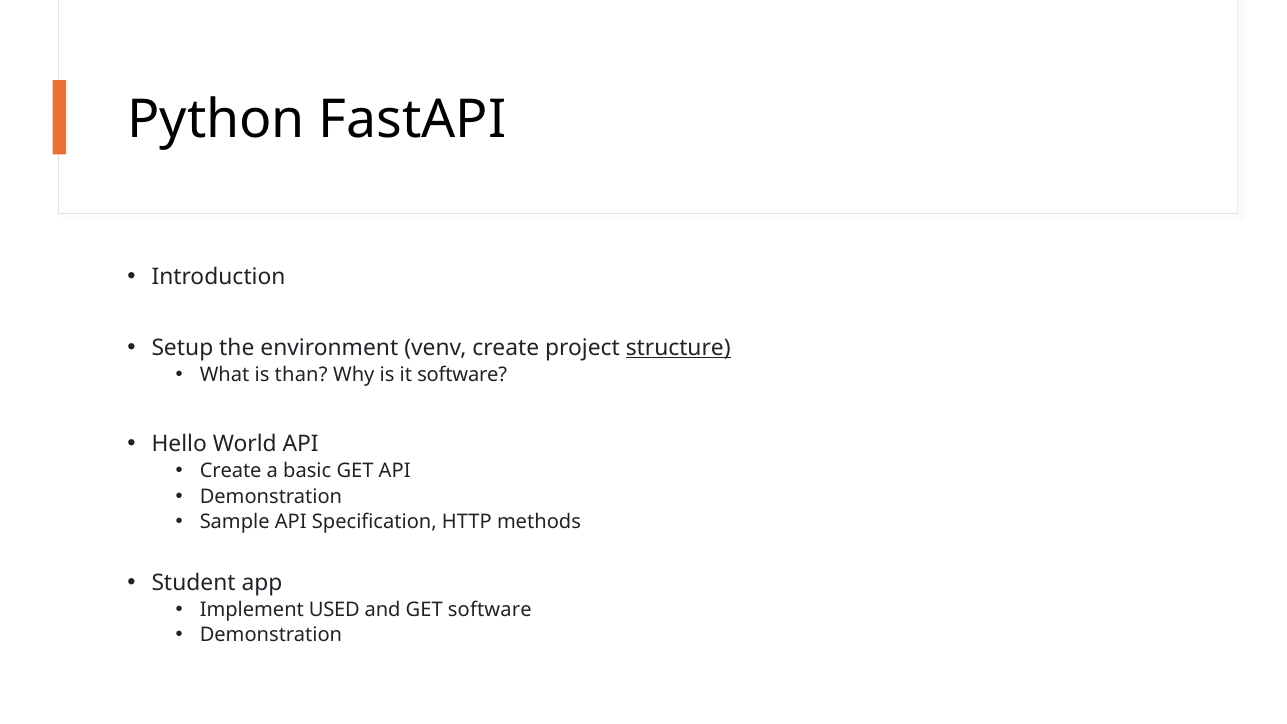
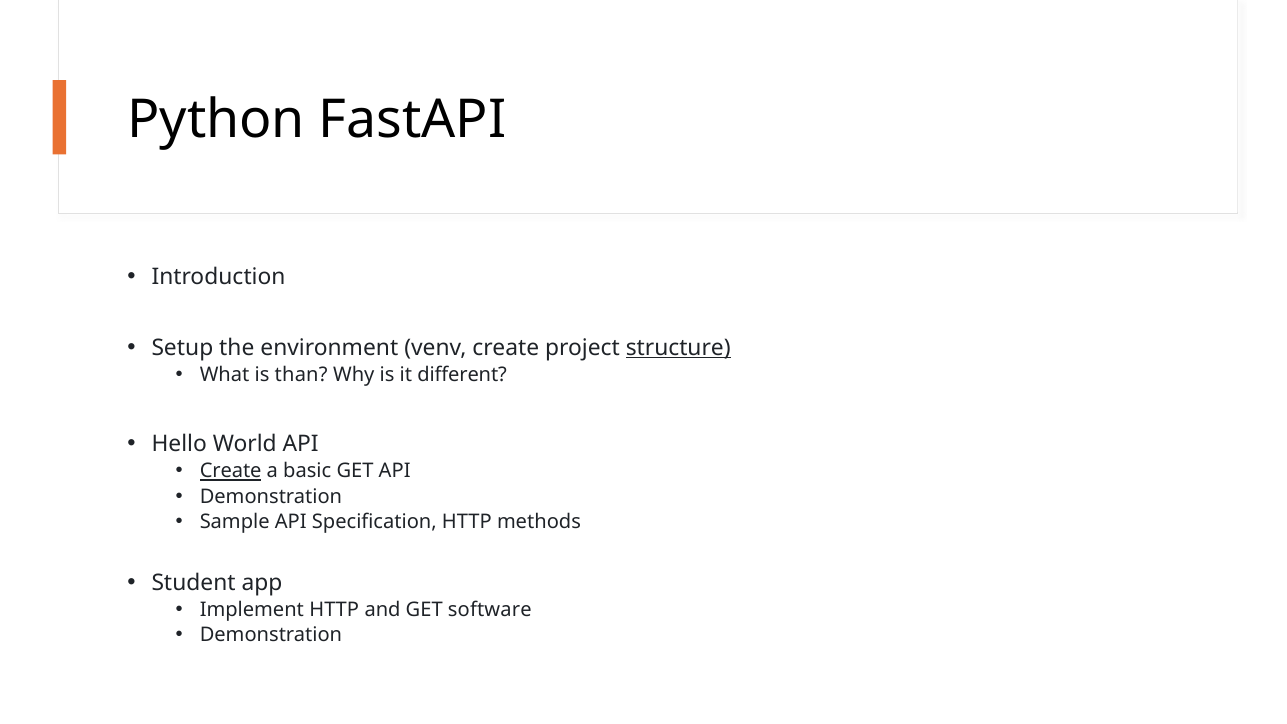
it software: software -> different (462, 375)
Create underline: none -> present (231, 471)
Implement USED: USED -> HTTP (334, 610)
